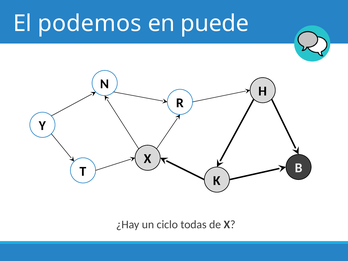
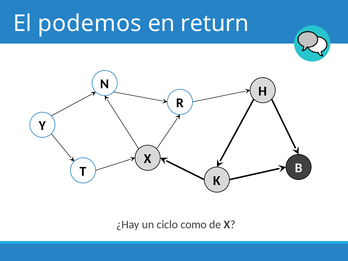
puede: puede -> return (215, 23)
todas: todas -> como (194, 225)
